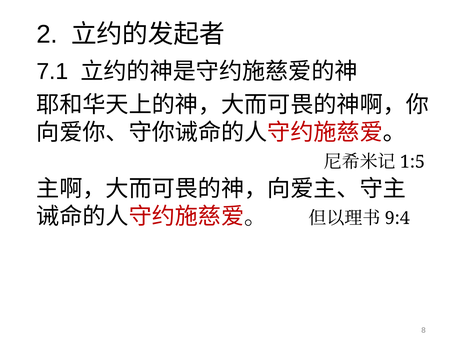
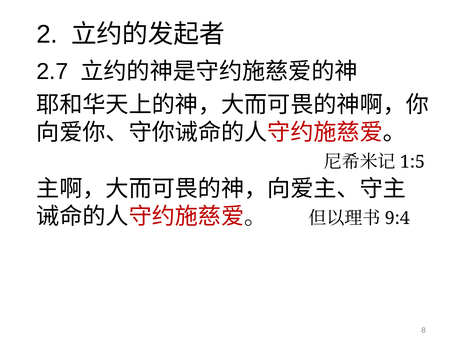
7.1: 7.1 -> 2.7 (52, 72)
